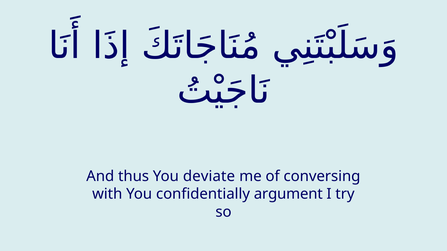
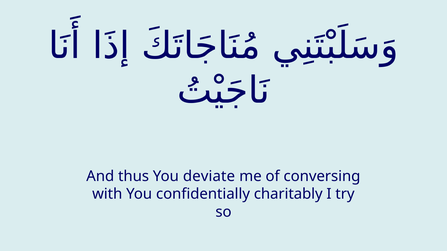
argument: argument -> charitably (288, 194)
